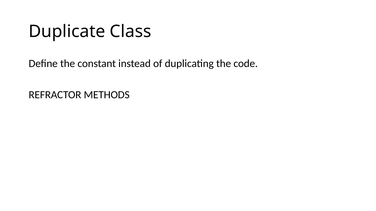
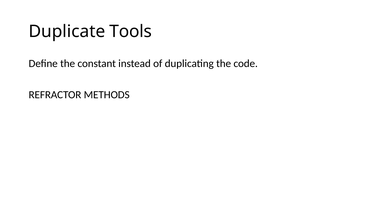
Class: Class -> Tools (131, 32)
